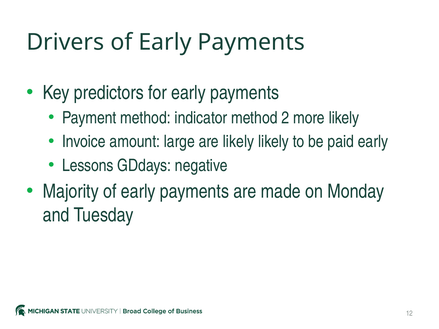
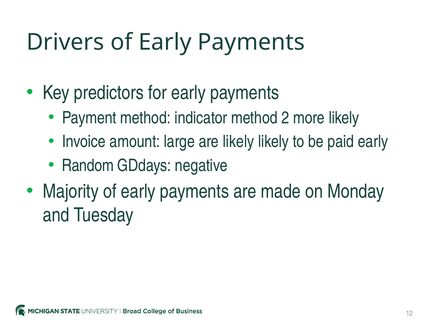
Lessons: Lessons -> Random (88, 166)
